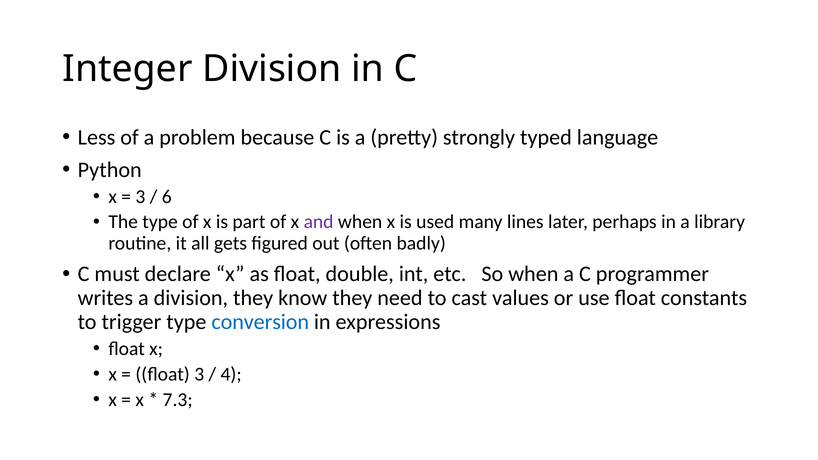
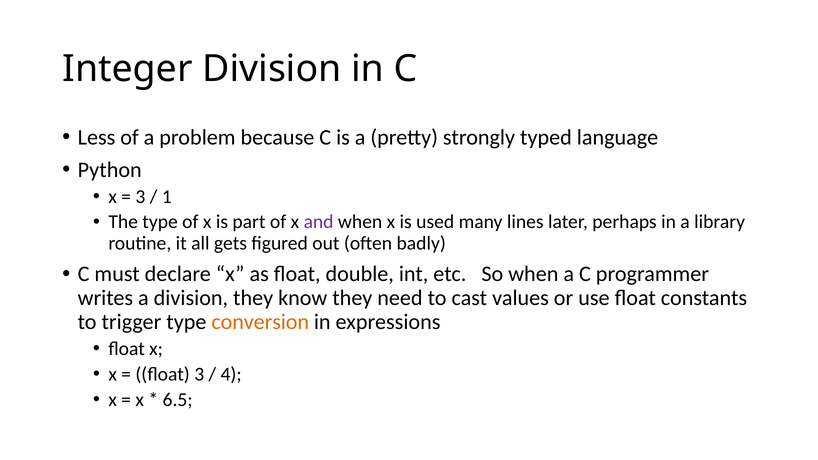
6: 6 -> 1 (167, 197)
conversion colour: blue -> orange (260, 322)
7.3: 7.3 -> 6.5 (178, 400)
